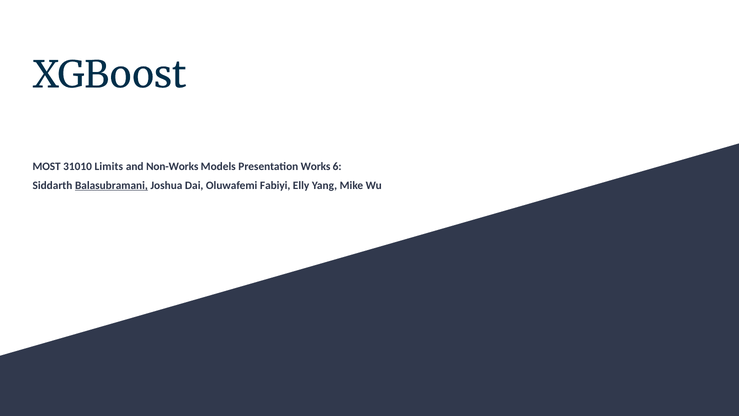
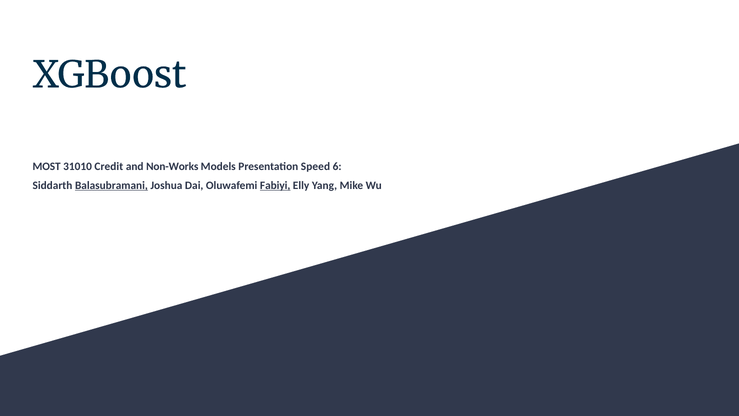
Limits: Limits -> Credit (109, 166)
Works: Works -> Speed (315, 166)
Fabiyi underline: none -> present (275, 185)
